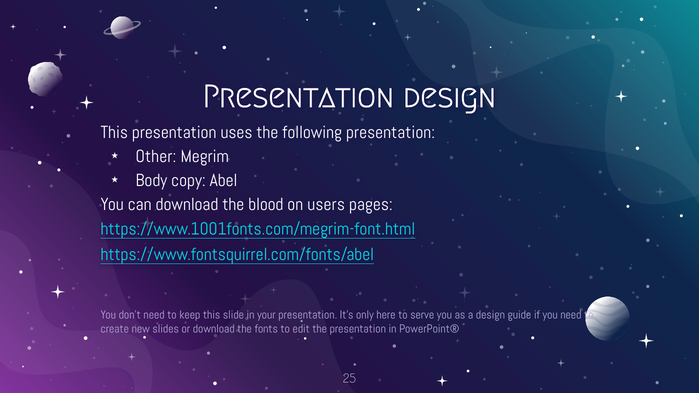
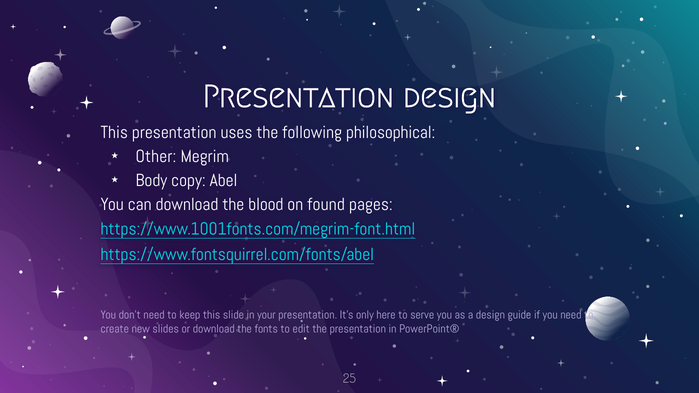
following presentation: presentation -> philosophical (391, 132)
users: users -> found (326, 205)
